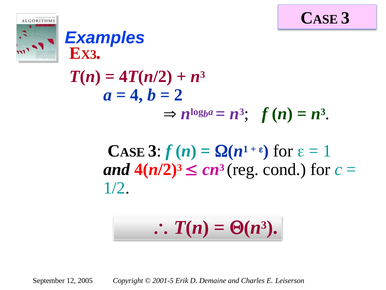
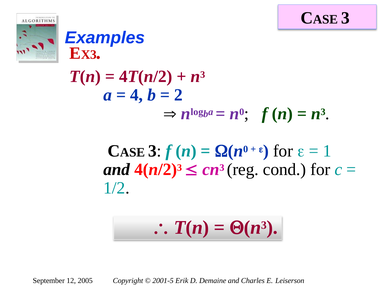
3: 3 -> 0 (242, 112)
1: 1 -> 0 (246, 149)
